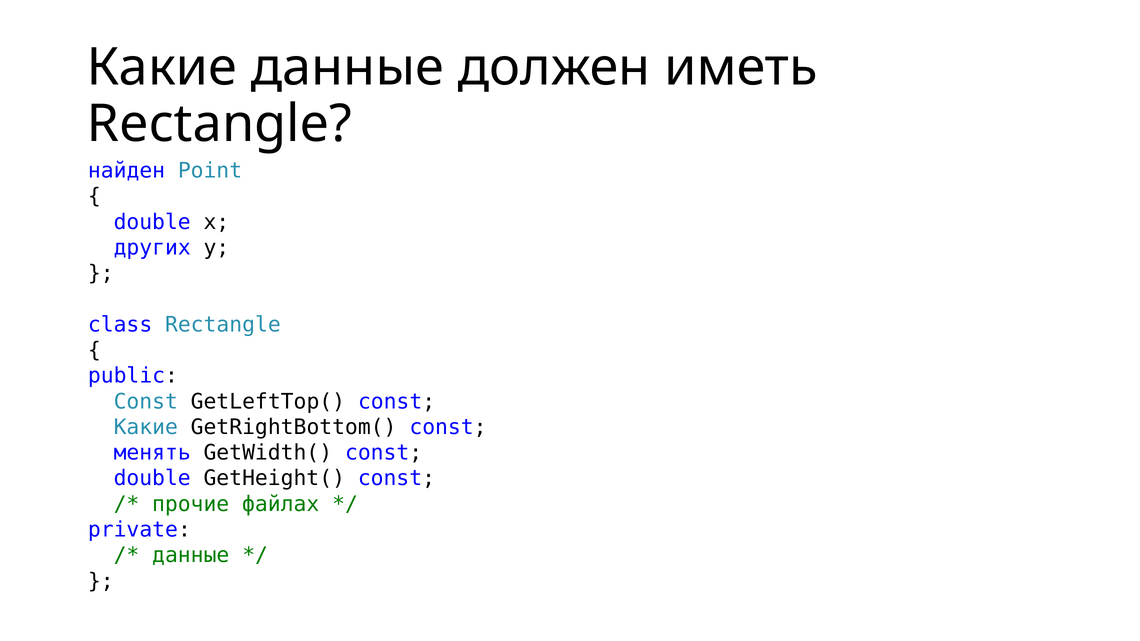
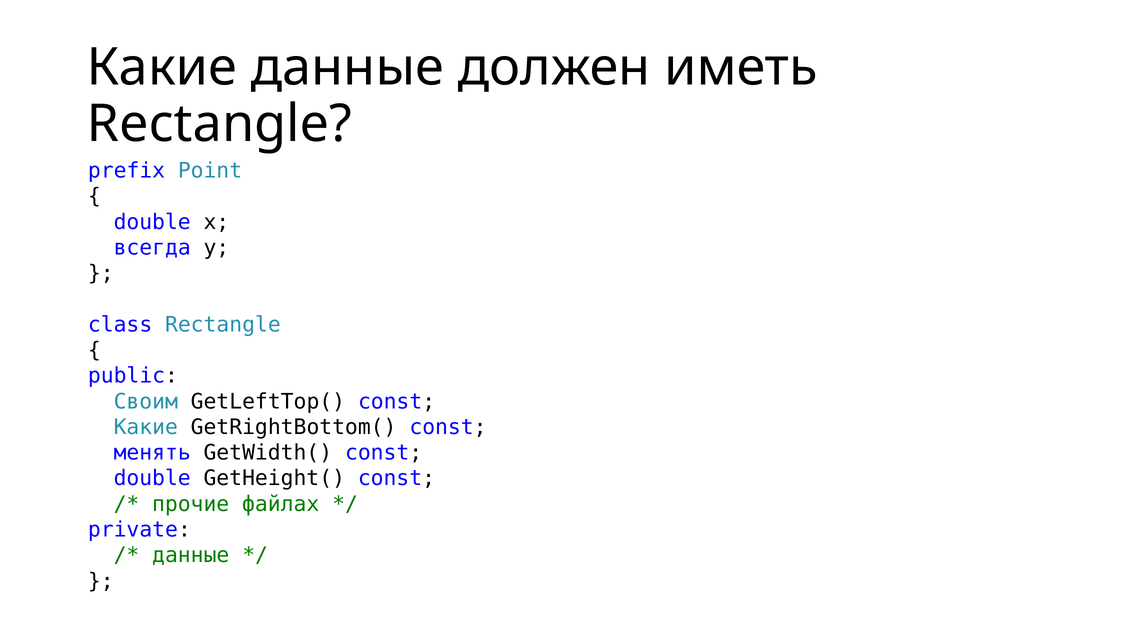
найден: найден -> prefix (127, 171)
других: других -> всегда (152, 248)
Const: Const -> Своим (146, 402)
